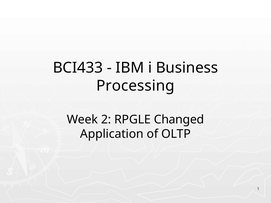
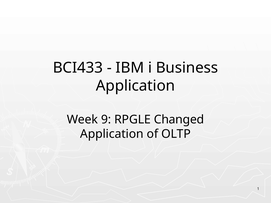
Processing: Processing -> Application (135, 86)
2: 2 -> 9 (106, 120)
